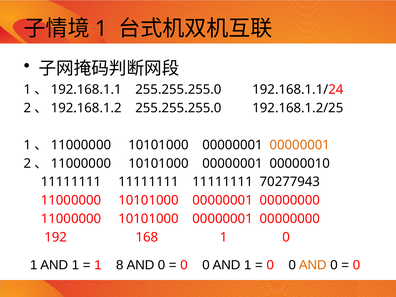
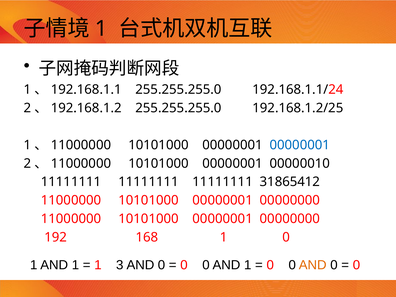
00000001 colour: orange -> blue (300, 145)
70277943: 70277943 -> 31865412 (290, 182)
8: 8 -> 3 (120, 265)
